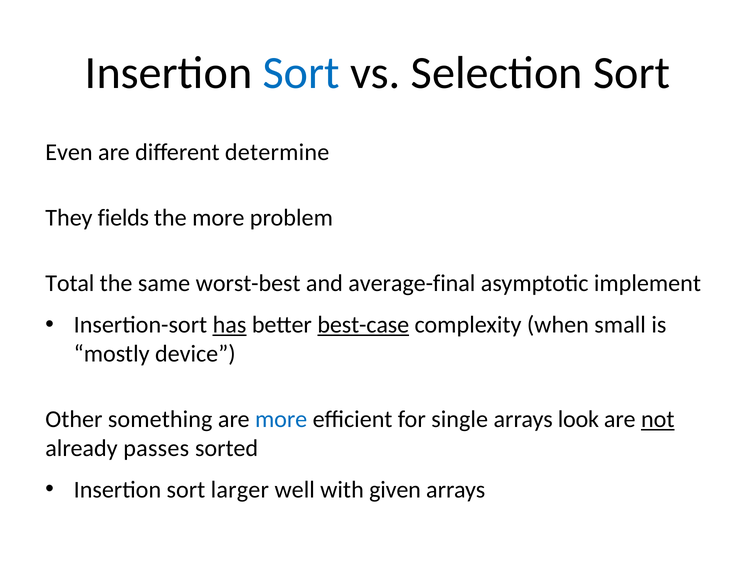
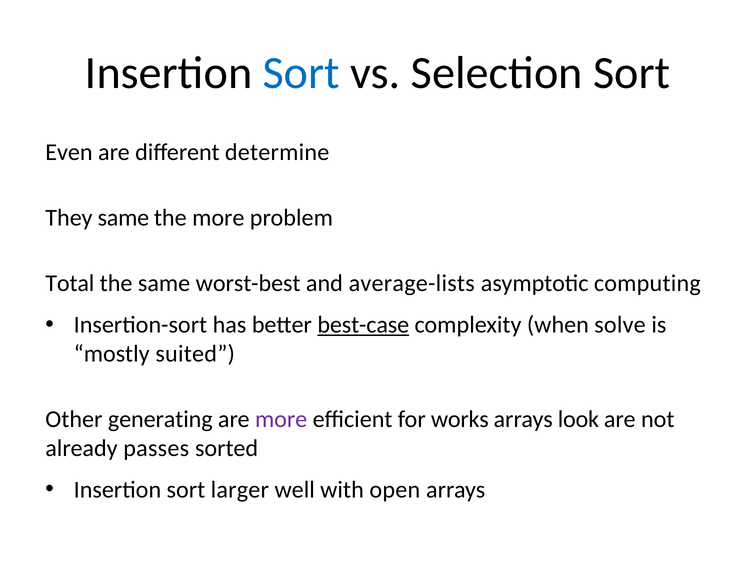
They fields: fields -> same (123, 218)
average-final: average-final -> average-lists (412, 283)
implement: implement -> computing (647, 283)
has underline: present -> none (230, 325)
small: small -> solve (620, 325)
device: device -> suited (195, 354)
something: something -> generating (160, 419)
more colour: blue -> purple (281, 419)
single: single -> works (460, 419)
not underline: present -> none (658, 419)
given: given -> open (395, 490)
